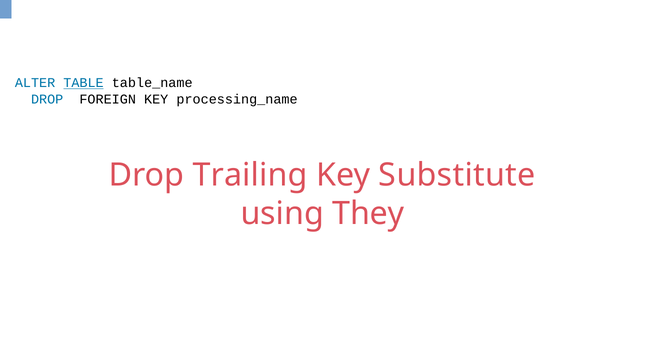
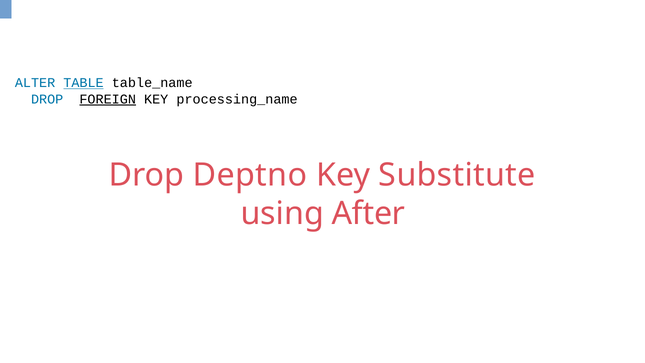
FOREIGN underline: none -> present (108, 99)
Trailing: Trailing -> Deptno (250, 175)
They: They -> After (368, 214)
